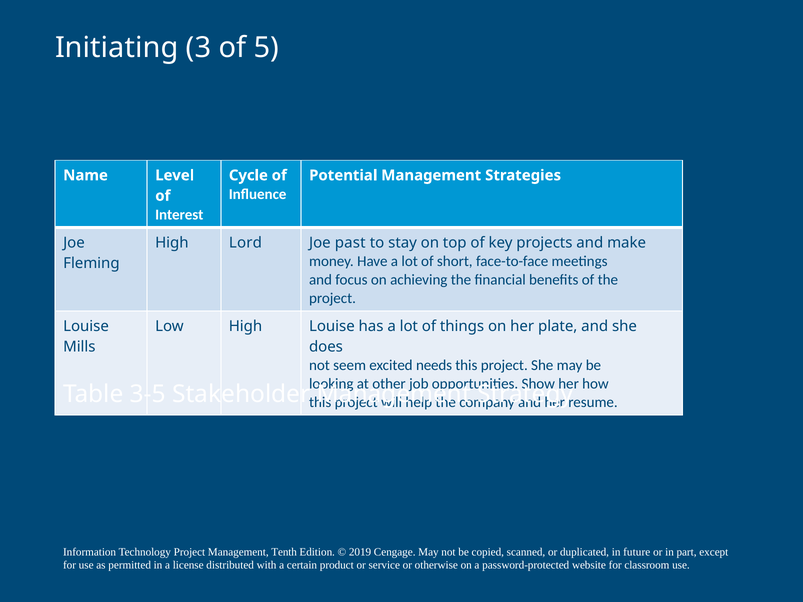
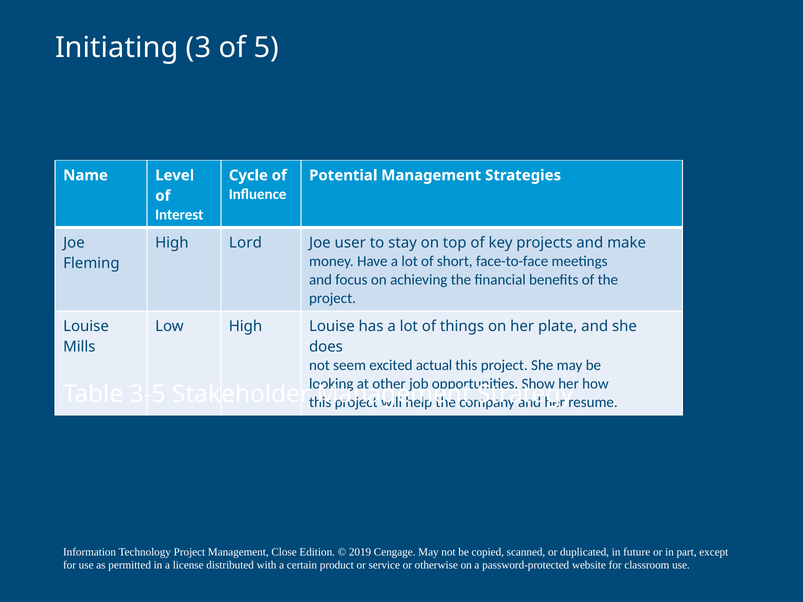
past: past -> user (350, 243)
needs: needs -> actual (434, 366)
Tenth: Tenth -> Close (284, 552)
